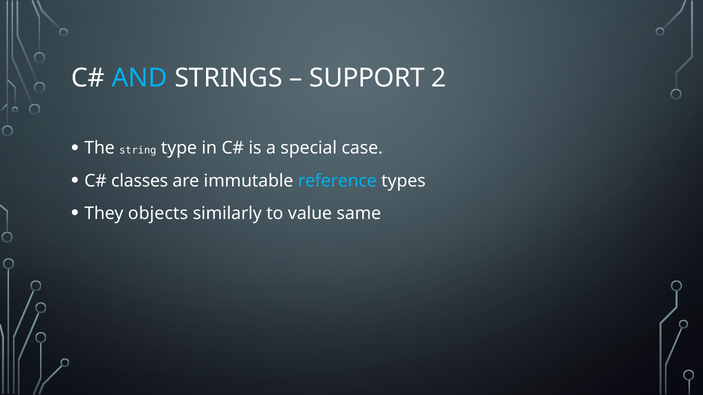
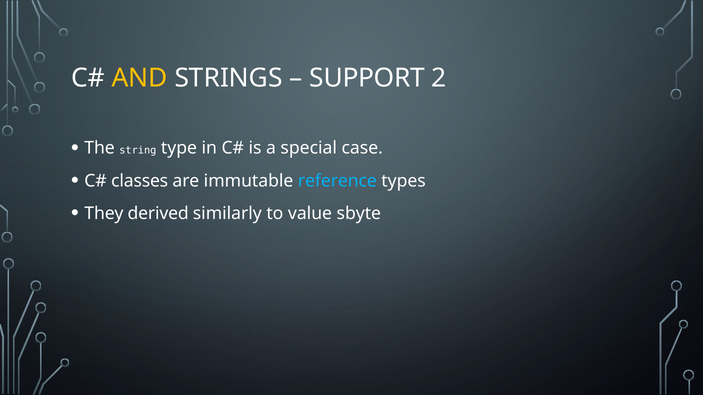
AND colour: light blue -> yellow (140, 78)
objects: objects -> derived (158, 214)
same: same -> sbyte (359, 214)
